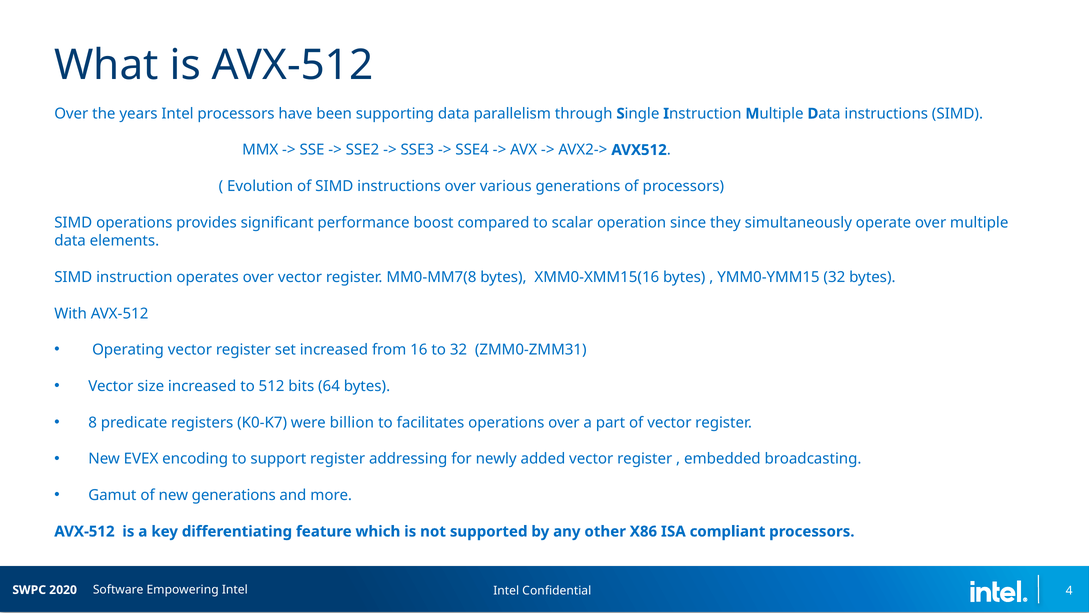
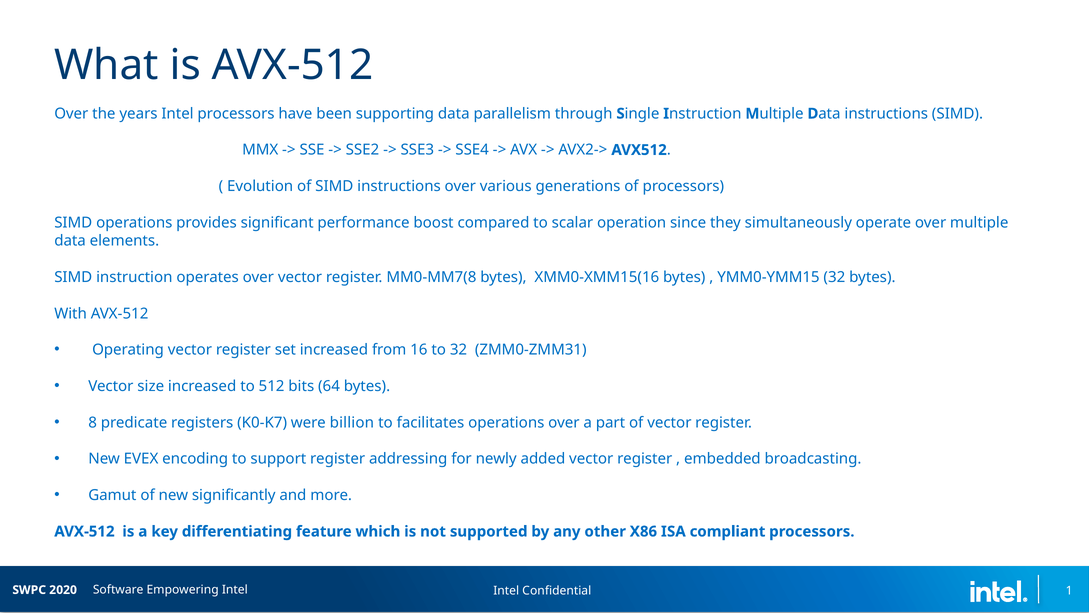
new generations: generations -> significantly (234, 495)
4: 4 -> 1 (1069, 591)
